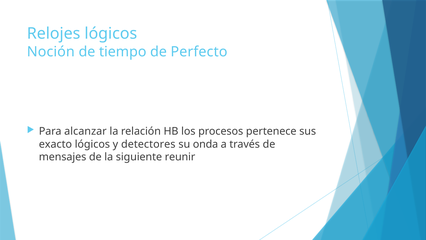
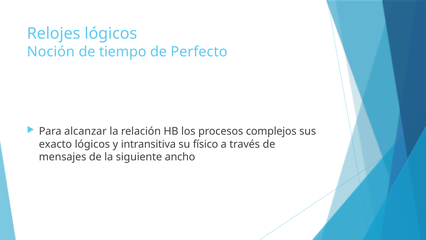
pertenece: pertenece -> complejos (271, 131)
detectores: detectores -> intransitiva (148, 144)
onda: onda -> físico (205, 144)
reunir: reunir -> ancho (180, 157)
